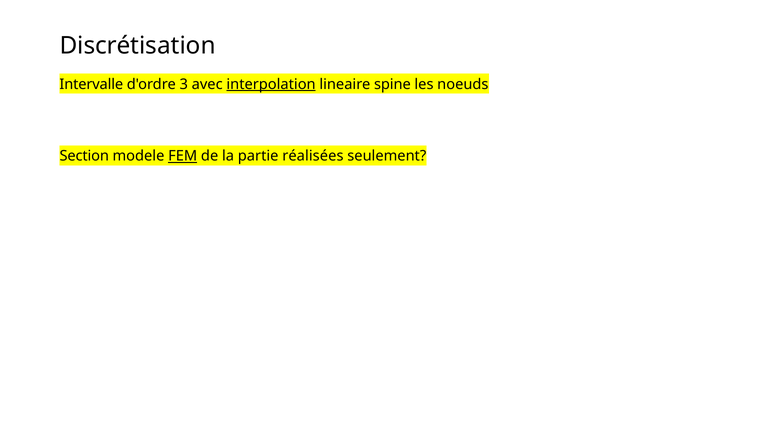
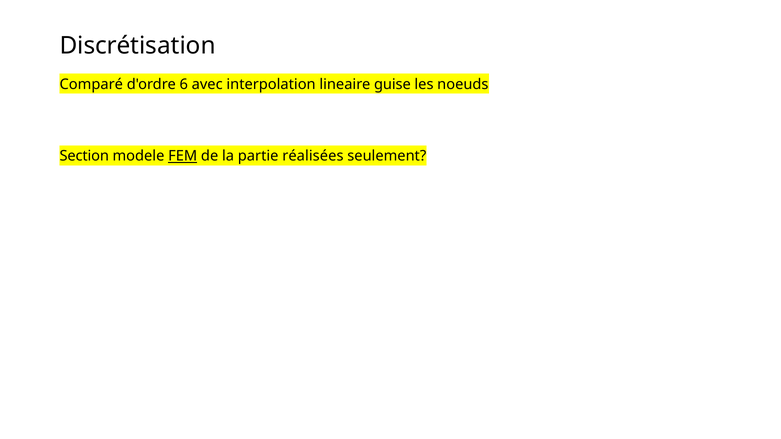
Intervalle: Intervalle -> Comparé (91, 84)
3: 3 -> 6 (184, 84)
interpolation underline: present -> none (271, 84)
spine: spine -> guise (392, 84)
